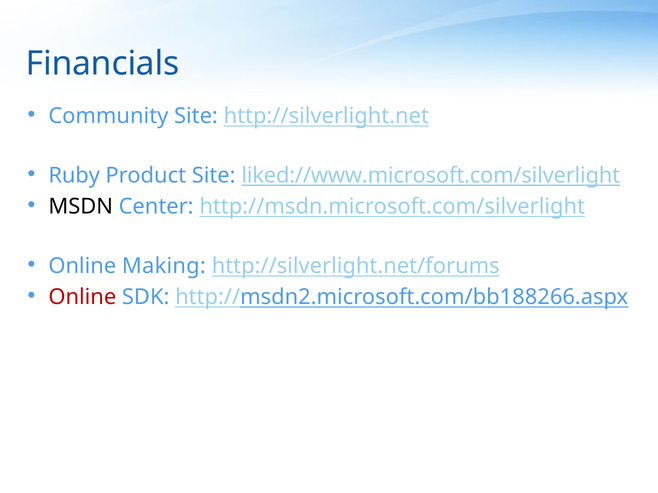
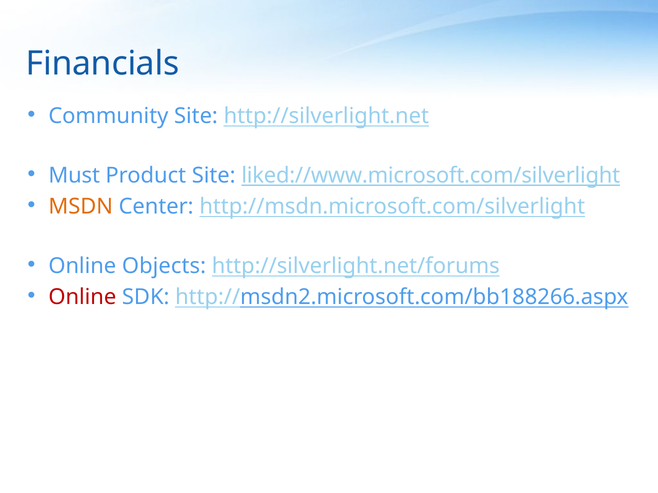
Ruby: Ruby -> Must (74, 175)
MSDN colour: black -> orange (81, 207)
Making: Making -> Objects (164, 266)
